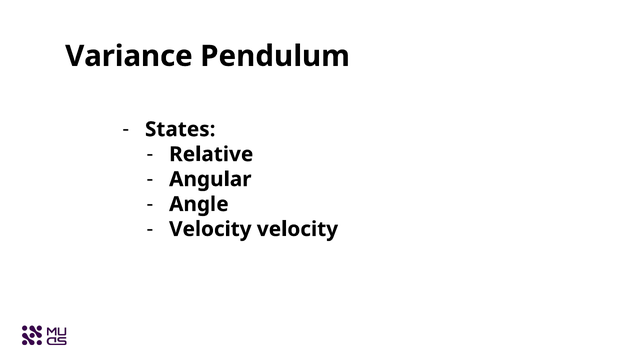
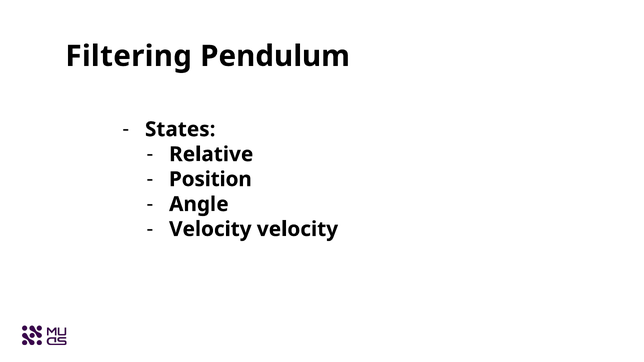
Variance: Variance -> Filtering (129, 56)
Angular: Angular -> Position (210, 179)
